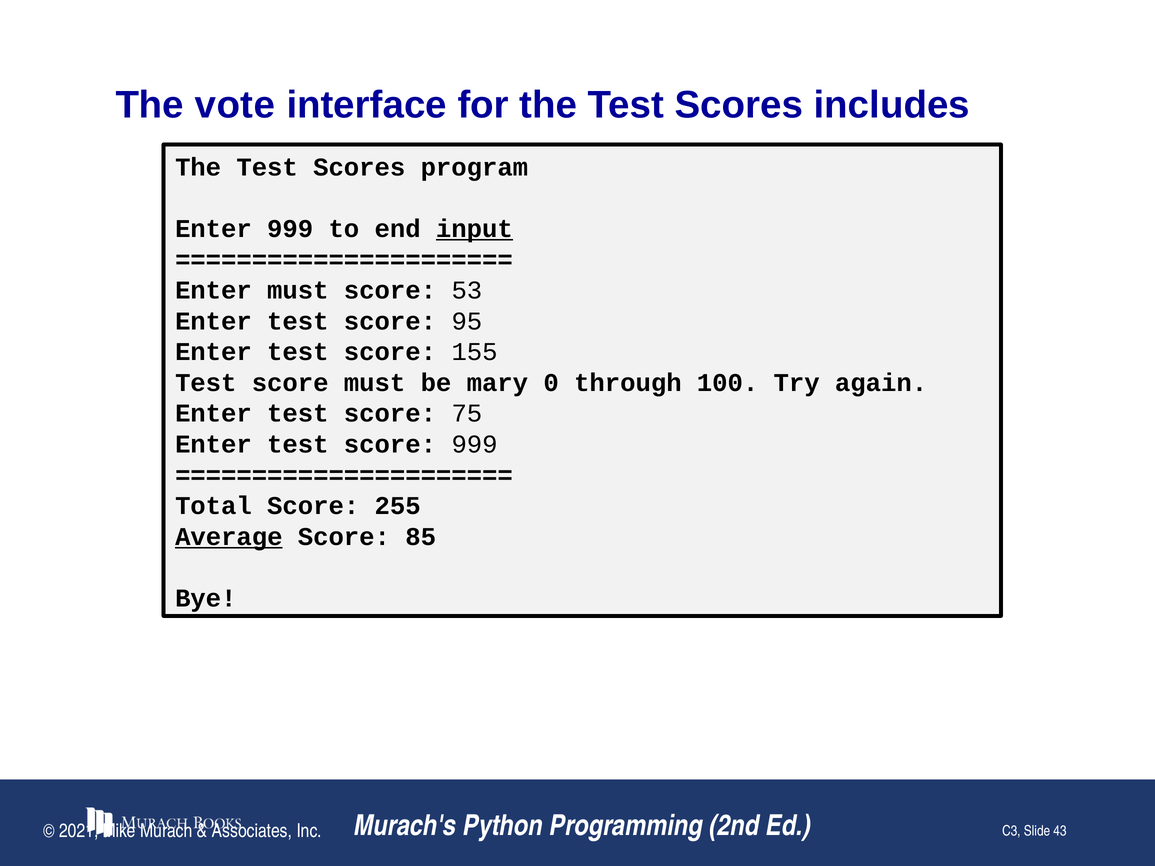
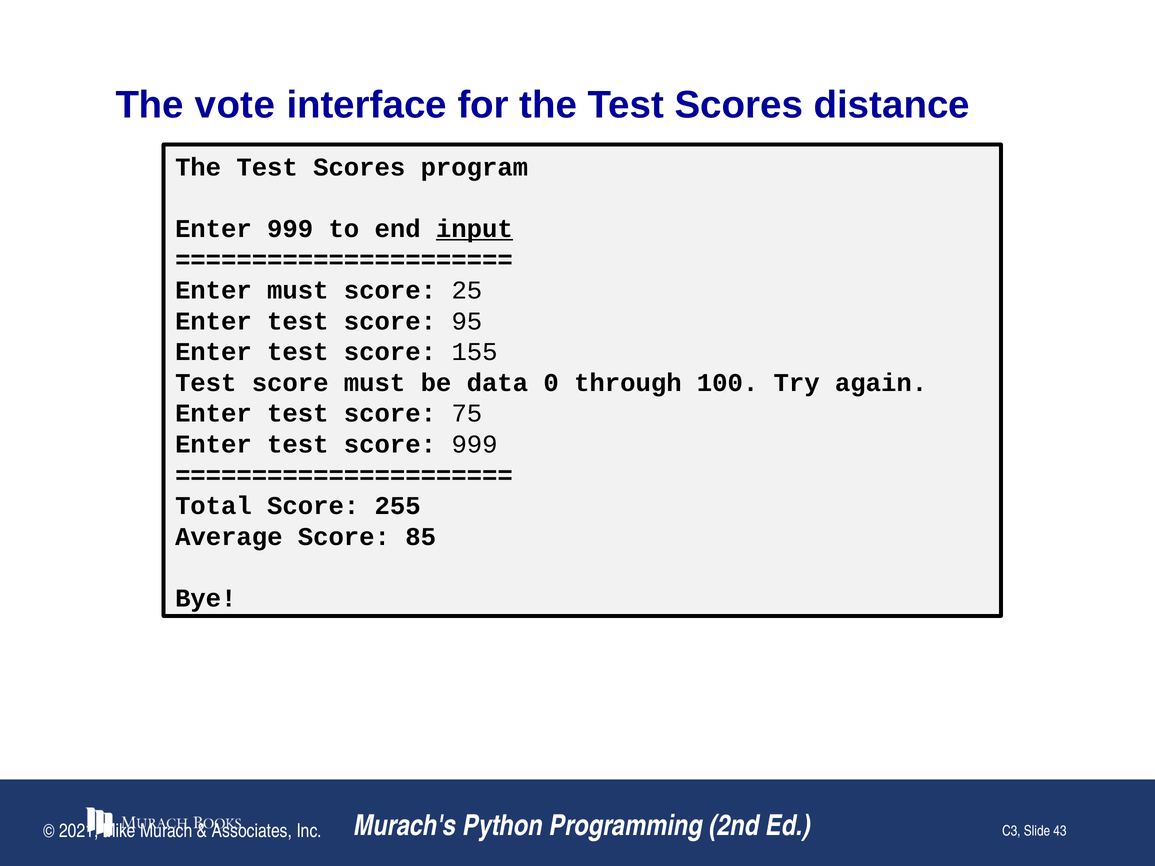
includes: includes -> distance (892, 105)
53: 53 -> 25 (467, 290)
mary: mary -> data (497, 383)
Average underline: present -> none (229, 537)
